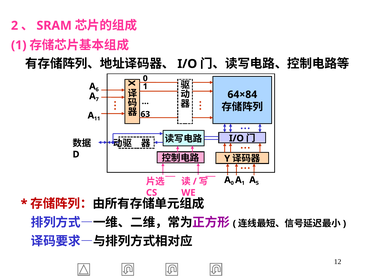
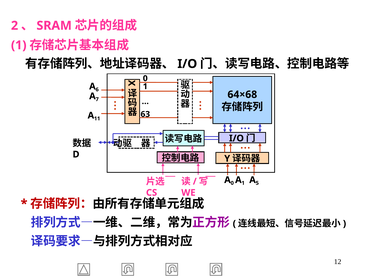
64×84: 64×84 -> 64×68 (242, 94)
